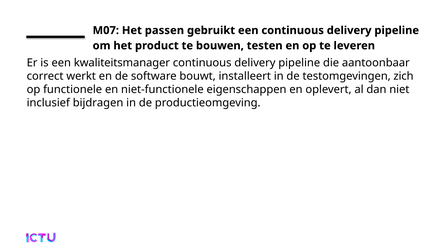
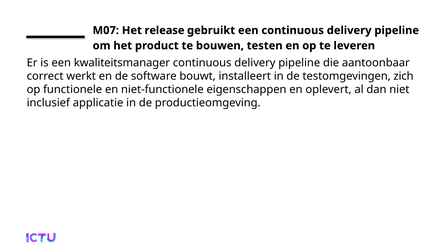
passen: passen -> release (165, 30)
bijdragen: bijdragen -> applicatie (98, 103)
